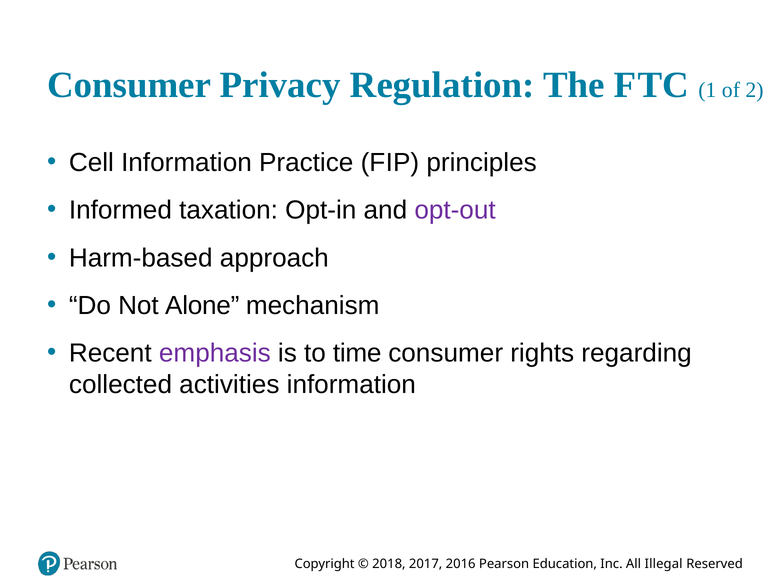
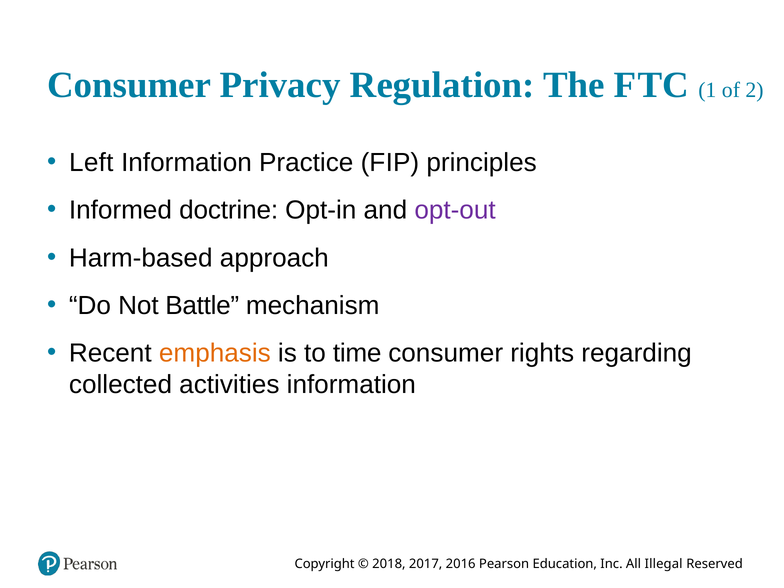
Cell: Cell -> Left (91, 163)
taxation: taxation -> doctrine (229, 210)
Alone: Alone -> Battle (202, 306)
emphasis colour: purple -> orange (215, 353)
